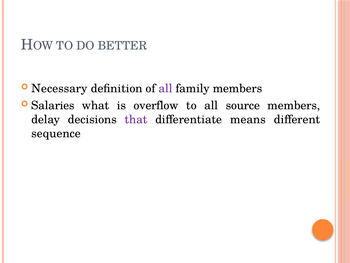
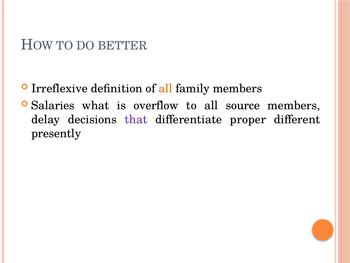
Necessary: Necessary -> Irreflexive (60, 88)
all colour: purple -> orange (166, 88)
means: means -> proper (248, 119)
sequence: sequence -> presently (56, 133)
